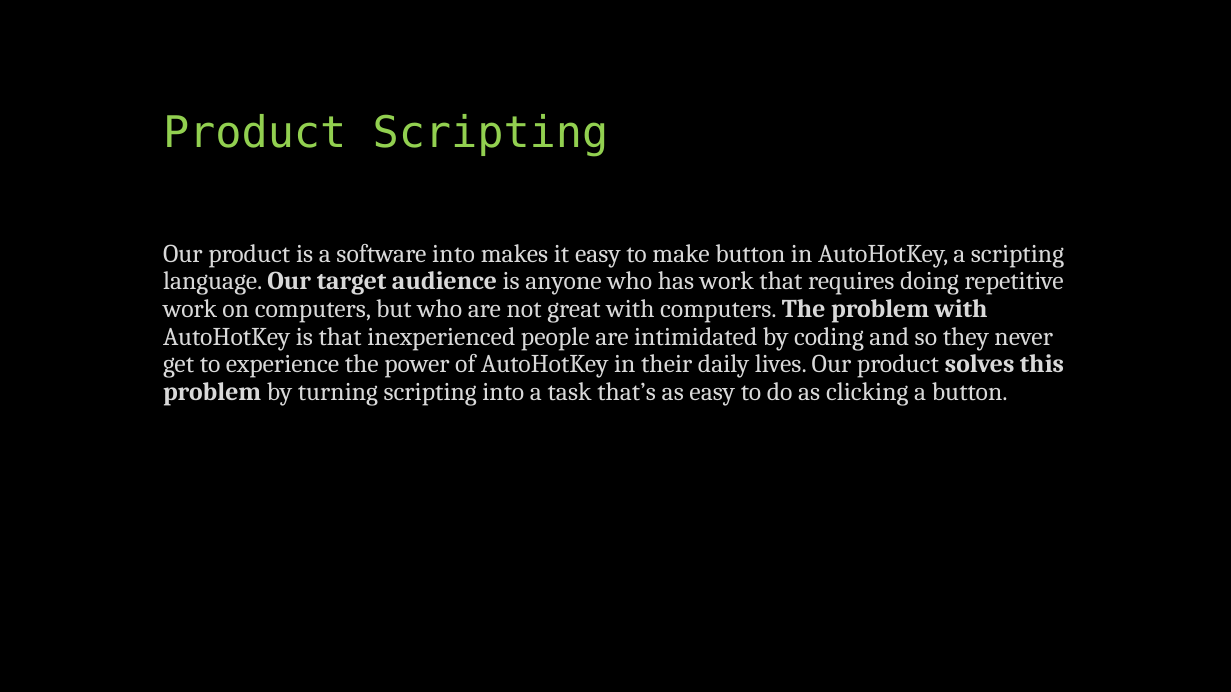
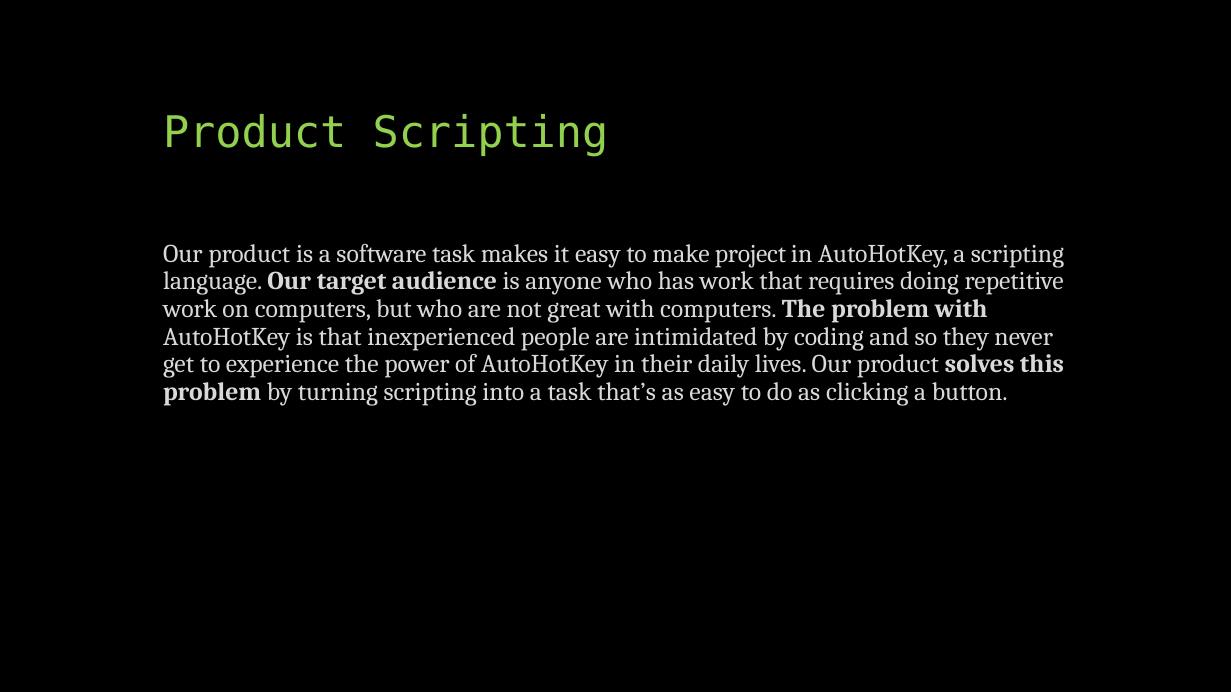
software into: into -> task (454, 254)
make button: button -> project (750, 254)
